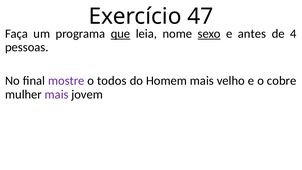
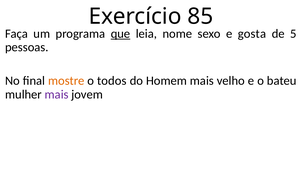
47: 47 -> 85 (200, 16)
sexo underline: present -> none (209, 34)
antes: antes -> gosta (252, 34)
4: 4 -> 5 (293, 34)
mostre colour: purple -> orange (66, 81)
cobre: cobre -> bateu (282, 81)
